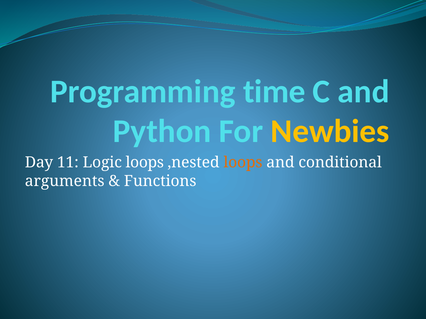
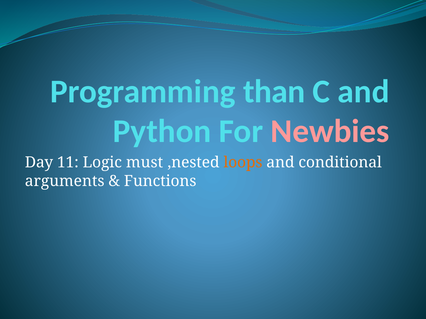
time: time -> than (274, 92)
Newbies colour: yellow -> pink (330, 132)
Logic loops: loops -> must (145, 163)
